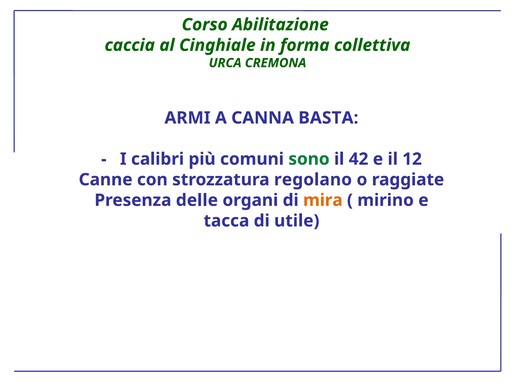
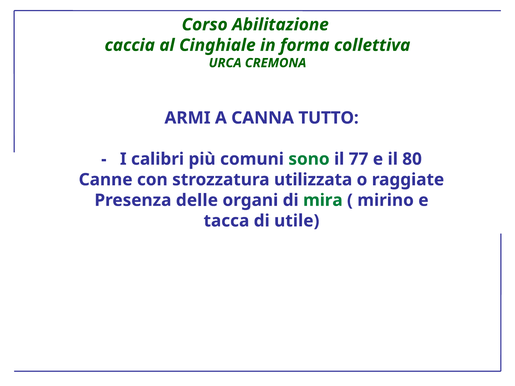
BASTA: BASTA -> TUTTO (329, 118)
42: 42 -> 77 (359, 159)
12: 12 -> 80 (412, 159)
regolano: regolano -> utilizzata (313, 180)
mira colour: orange -> green (323, 200)
